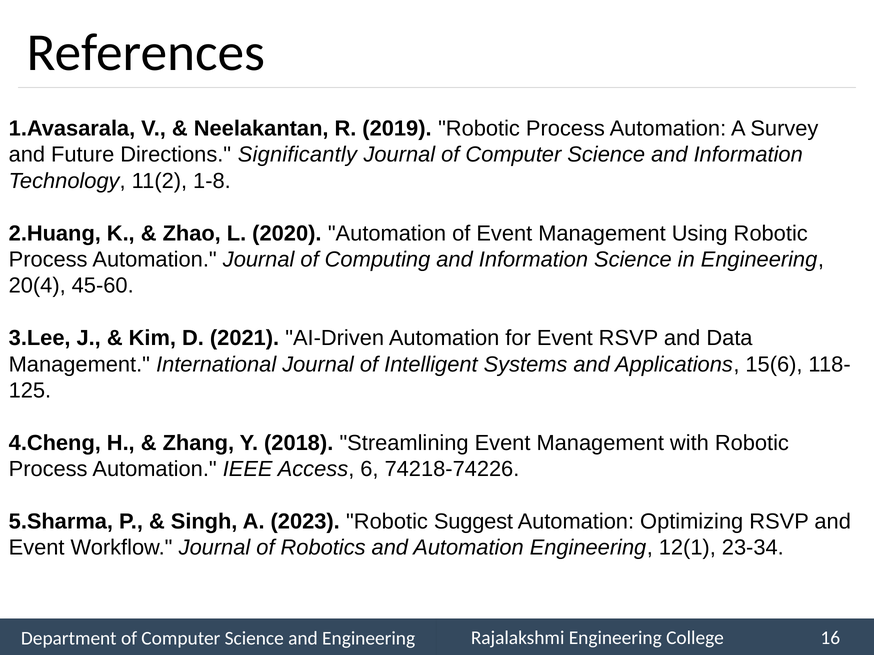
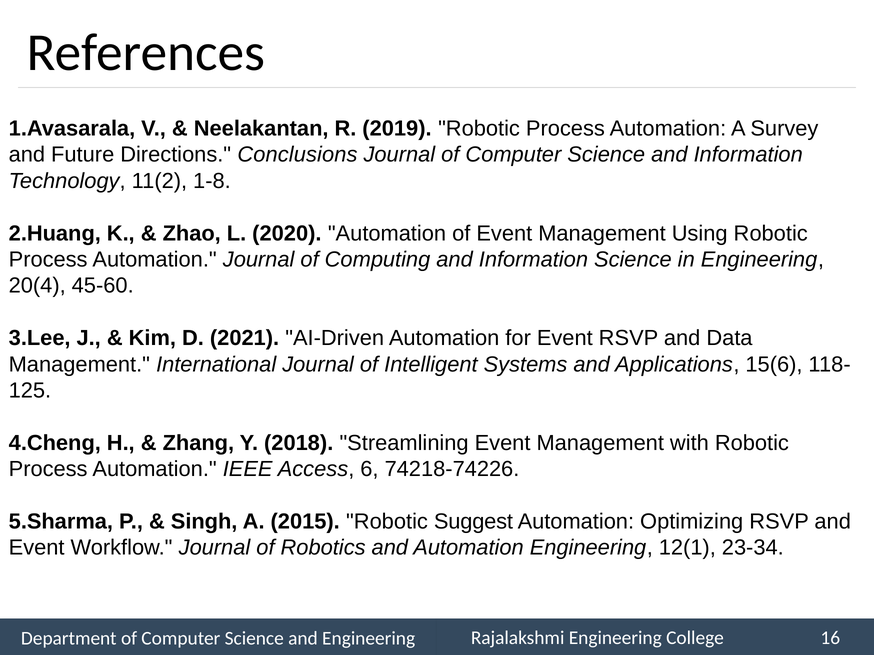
Significantly: Significantly -> Conclusions (297, 155)
2023: 2023 -> 2015 (305, 522)
